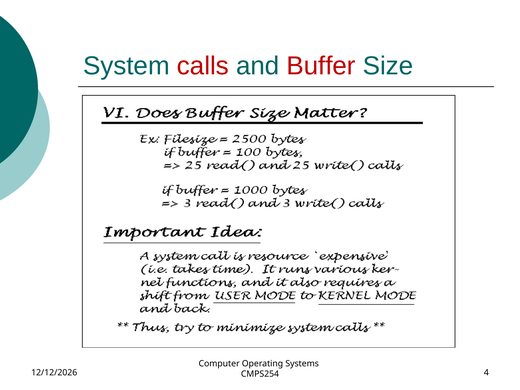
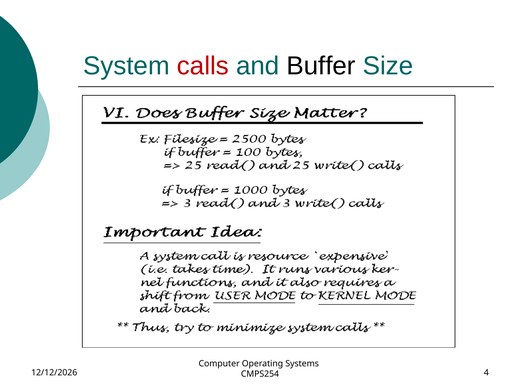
Buffer colour: red -> black (321, 66)
